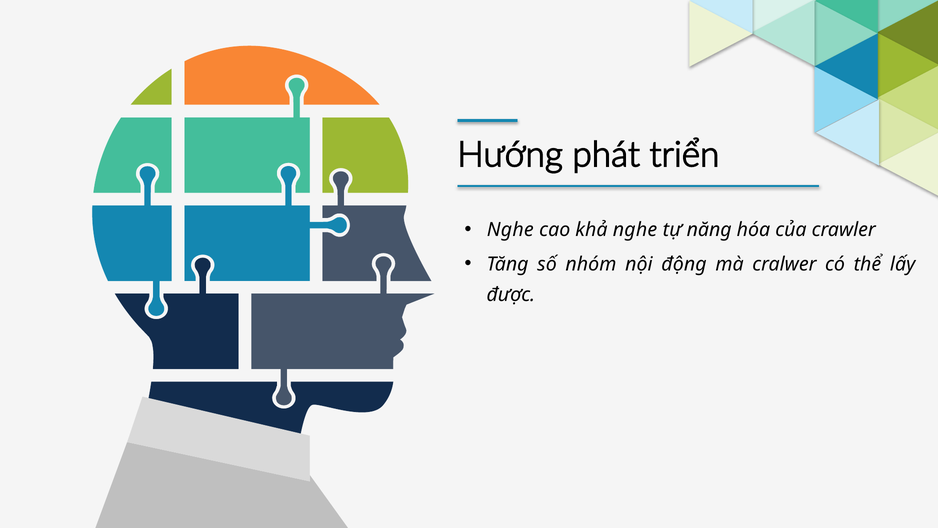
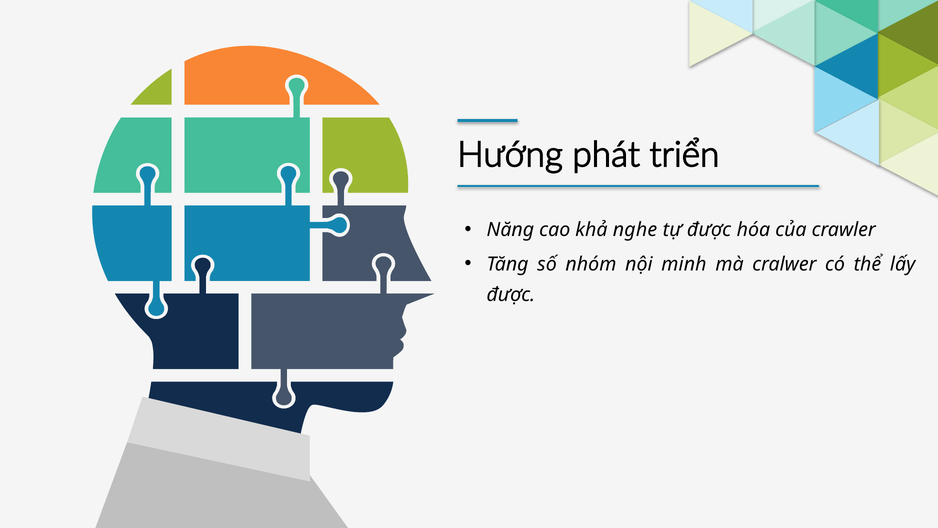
Nghe: Nghe -> Năng (510, 230)
tự năng: năng -> được (709, 230)
động: động -> minh (684, 264)
